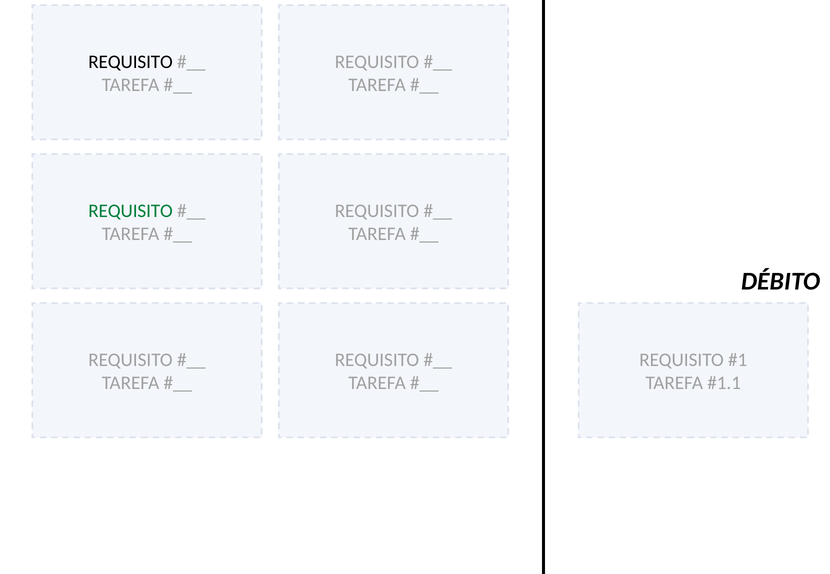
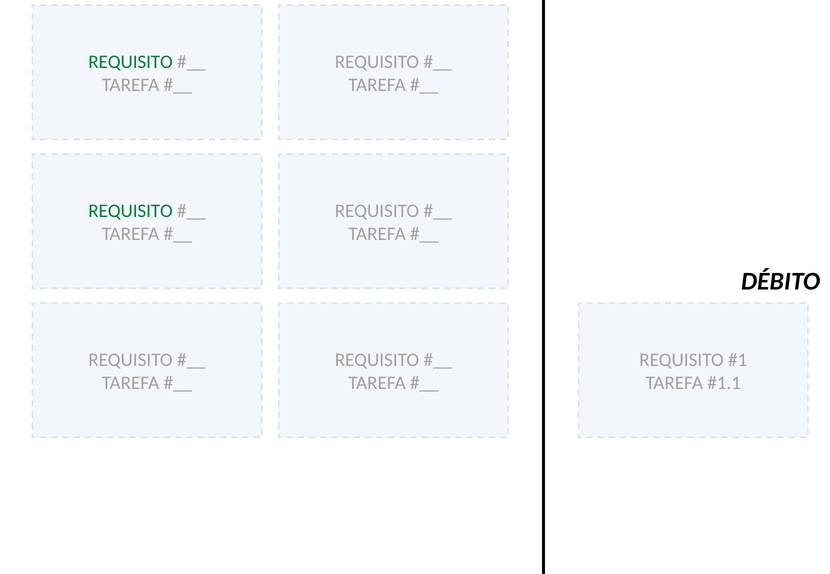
REQUISITO colour: black -> green (131, 62)
